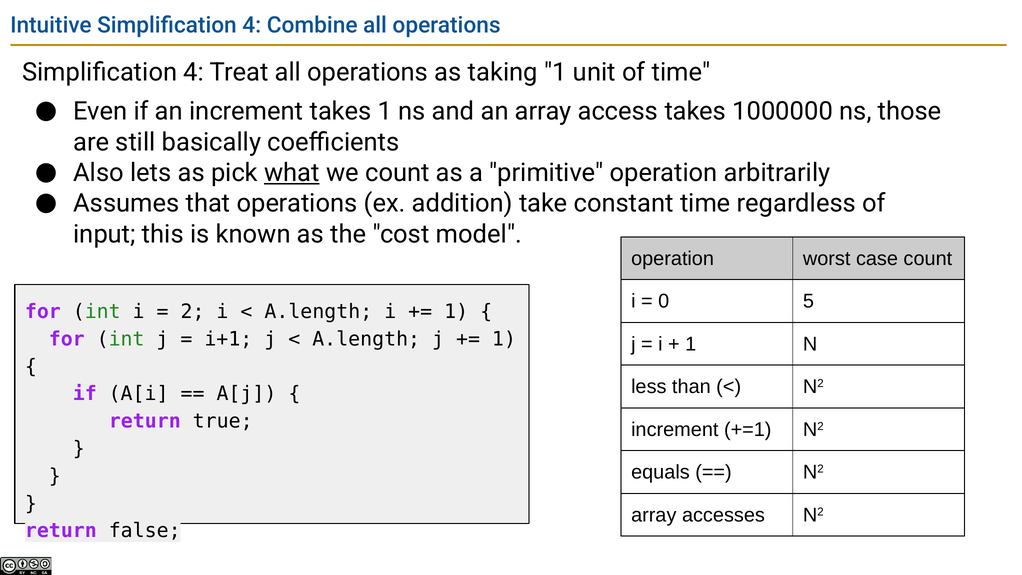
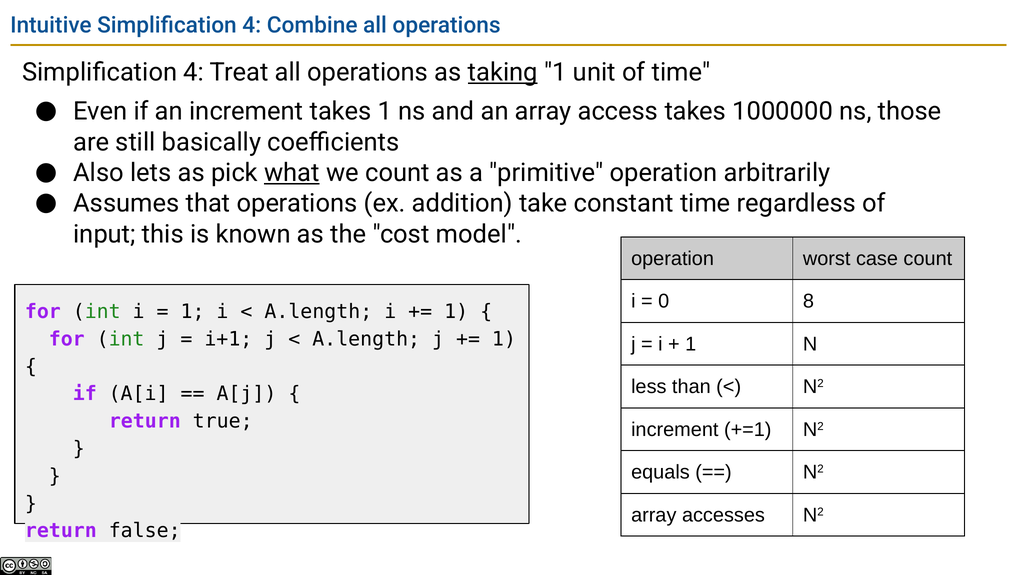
taking underline: none -> present (503, 72)
5: 5 -> 8 (808, 301)
2: 2 -> 1 (193, 312)
